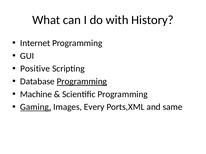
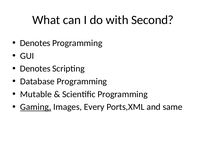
History: History -> Second (152, 20)
Internet: Internet -> Denotes (35, 43)
Positive: Positive -> Denotes (35, 69)
Programming underline: present -> none (82, 82)
Machine: Machine -> Mutable (36, 95)
